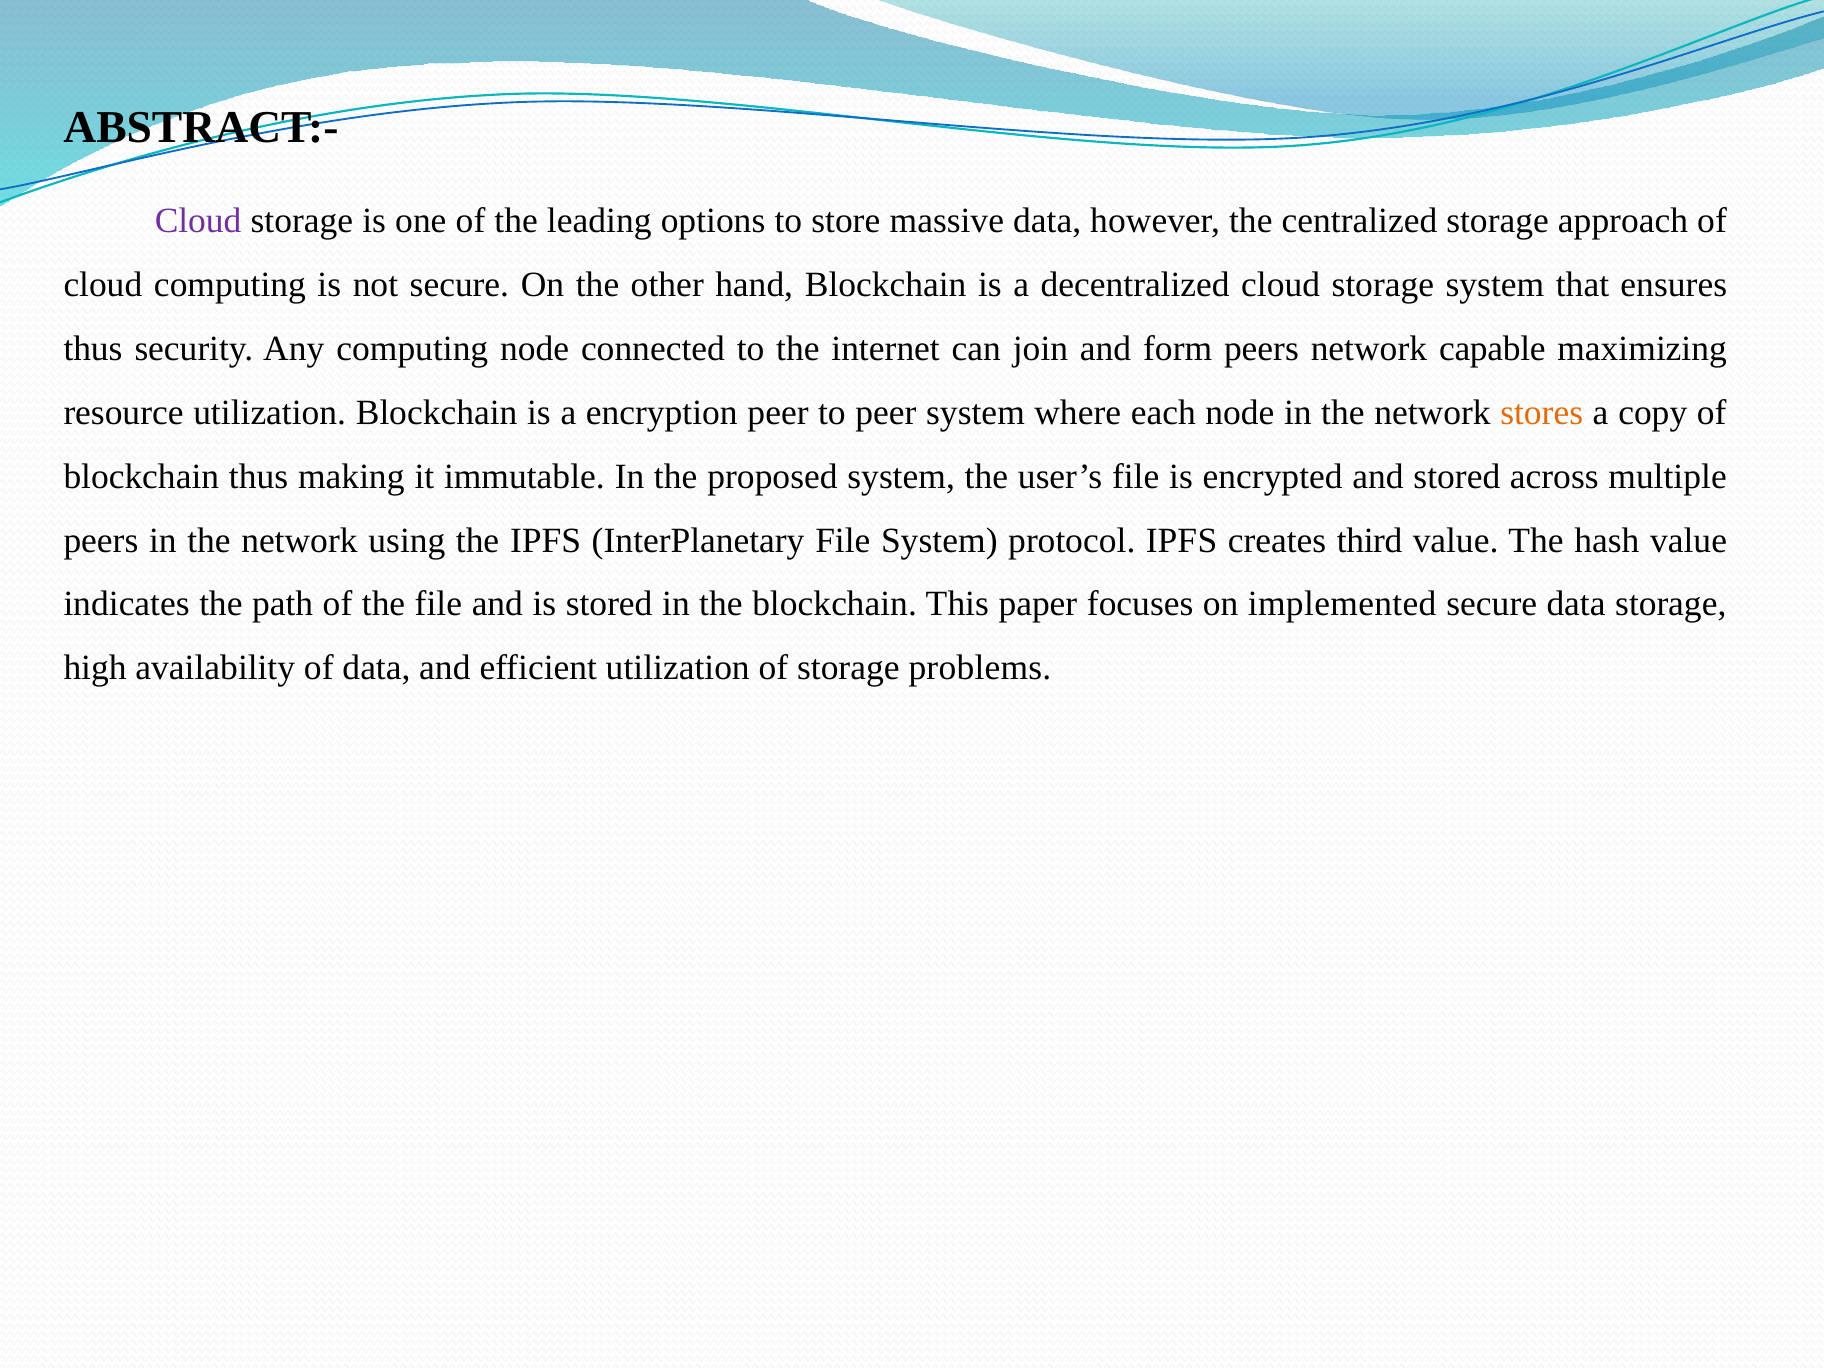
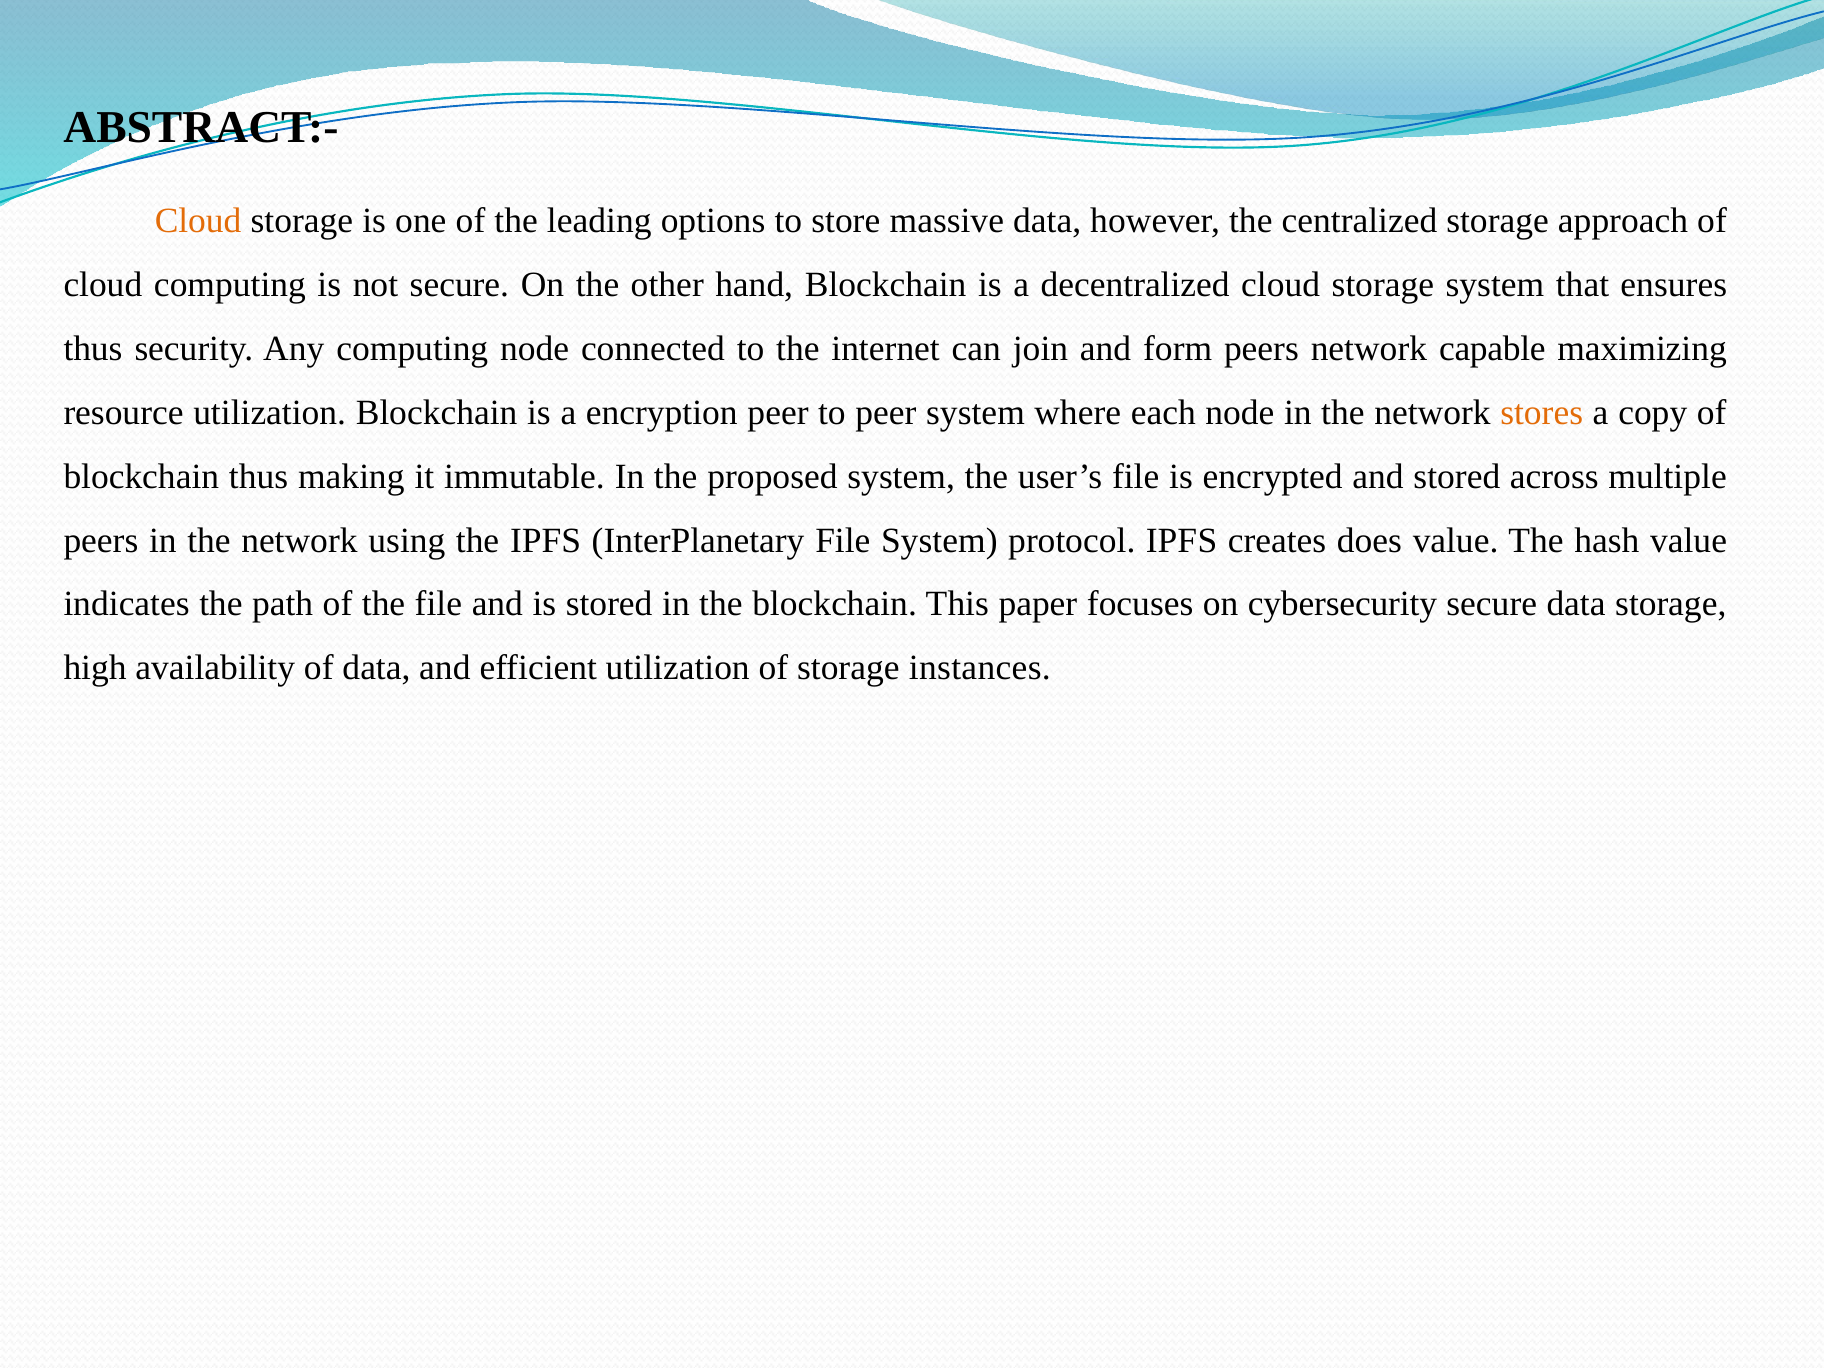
Cloud colour: purple -> orange (198, 221)
third: third -> does (1369, 540)
implemented: implemented -> cybersecurity (1342, 604)
problems: problems -> instances (980, 668)
